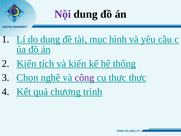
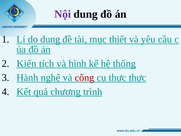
hình: hình -> thiết (118, 39)
và kiến: kiến -> hình (78, 63)
Chọn: Chọn -> Hành (27, 78)
công colour: purple -> red (84, 78)
